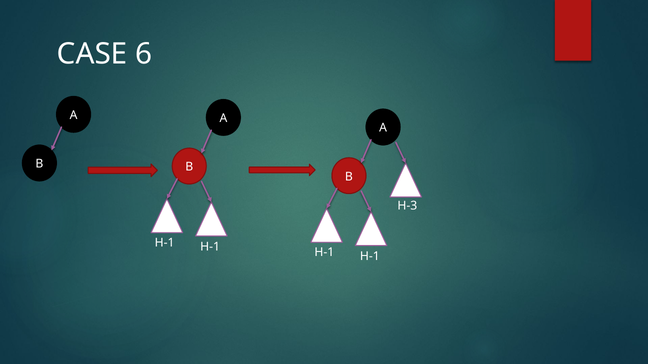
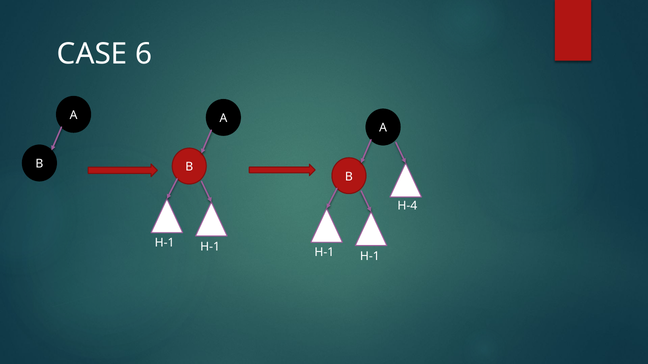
H-3: H-3 -> H-4 (407, 206)
